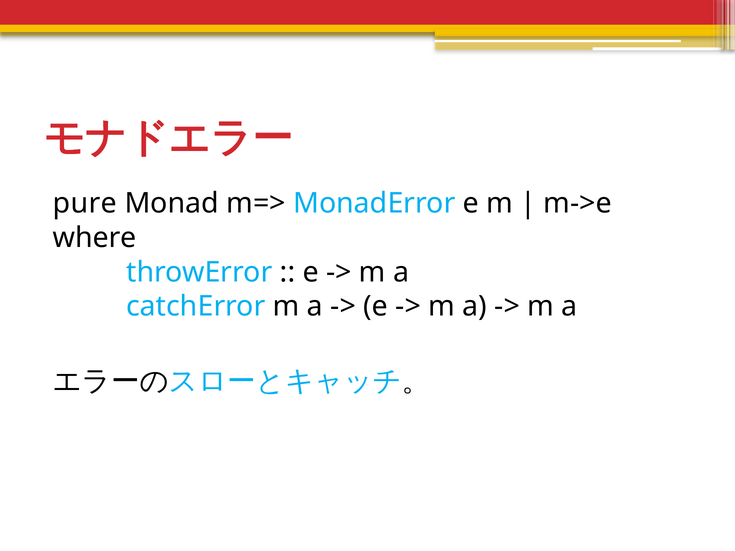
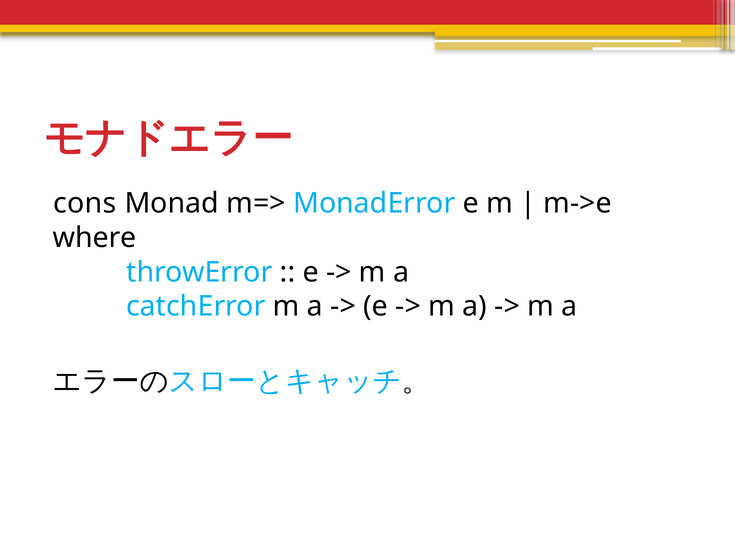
pure: pure -> cons (85, 204)
